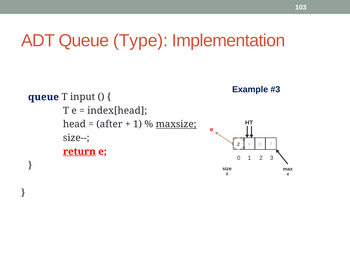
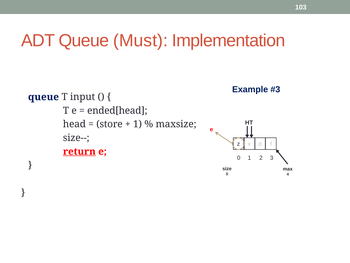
Type: Type -> Must (141, 41)
index[head: index[head -> ended[head (117, 110)
after: after -> store (109, 124)
maxsize underline: present -> none (176, 124)
